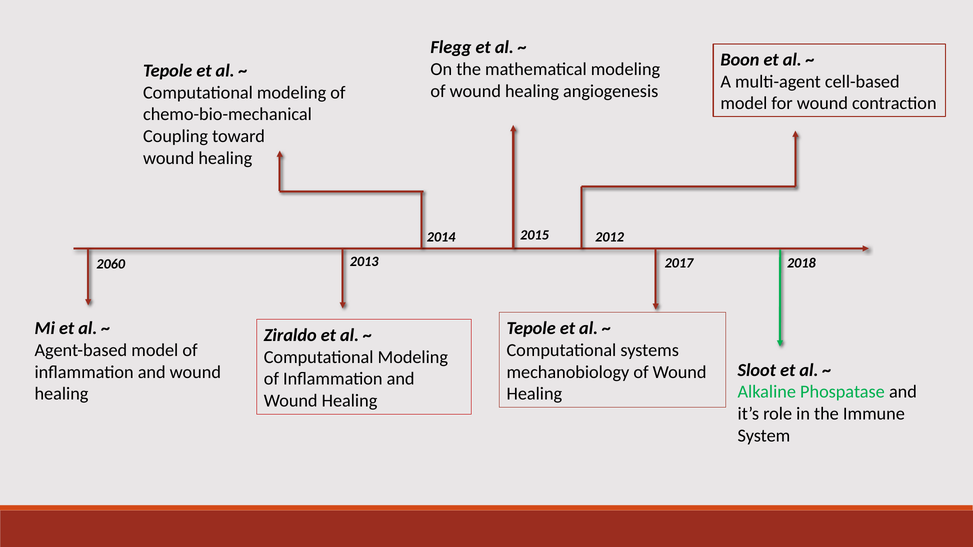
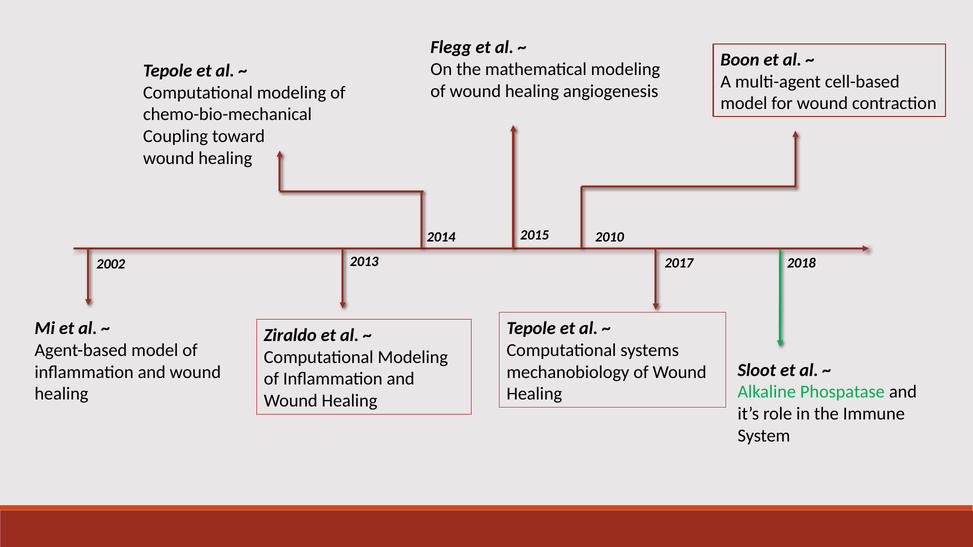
2012: 2012 -> 2010 (610, 237)
2060: 2060 -> 2002 (111, 264)
